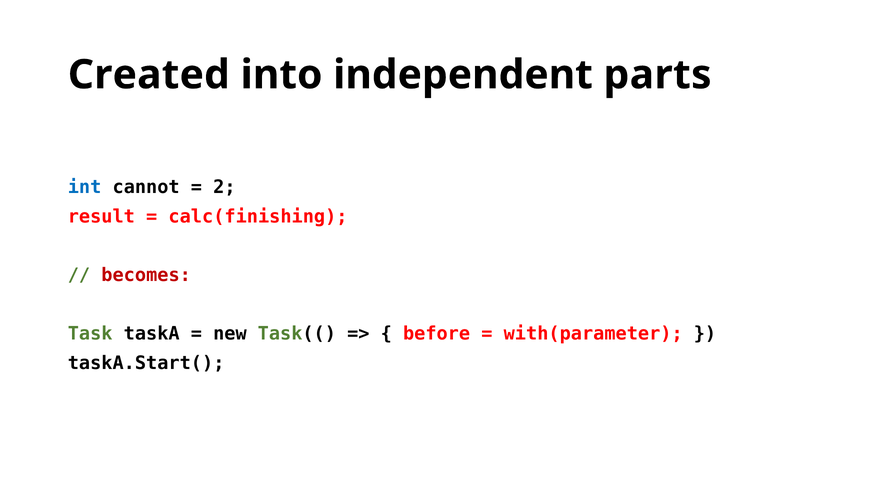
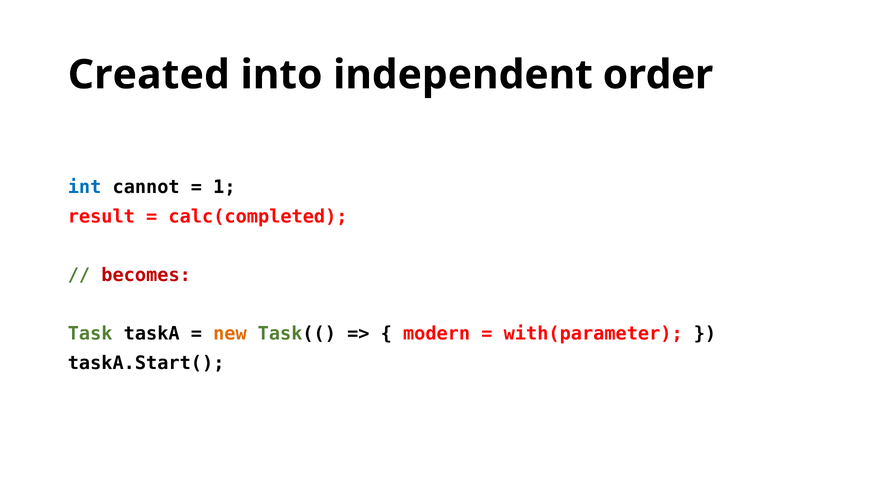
parts: parts -> order (658, 75)
2: 2 -> 1 (224, 187)
calc(finishing: calc(finishing -> calc(completed (258, 216)
new colour: black -> orange (230, 333)
before: before -> modern (437, 333)
